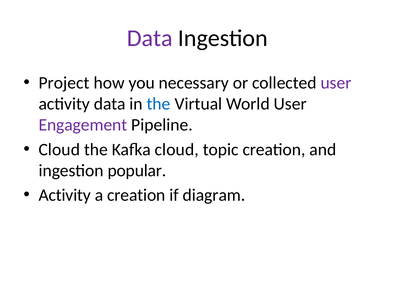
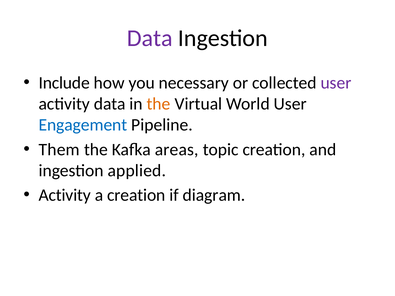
Project: Project -> Include (64, 83)
the colour: blue -> orange (159, 104)
Engagement colour: purple -> blue (83, 125)
Cloud: Cloud -> Them (59, 150)
Kafka cloud: cloud -> areas (177, 150)
popular: popular -> applied (137, 171)
